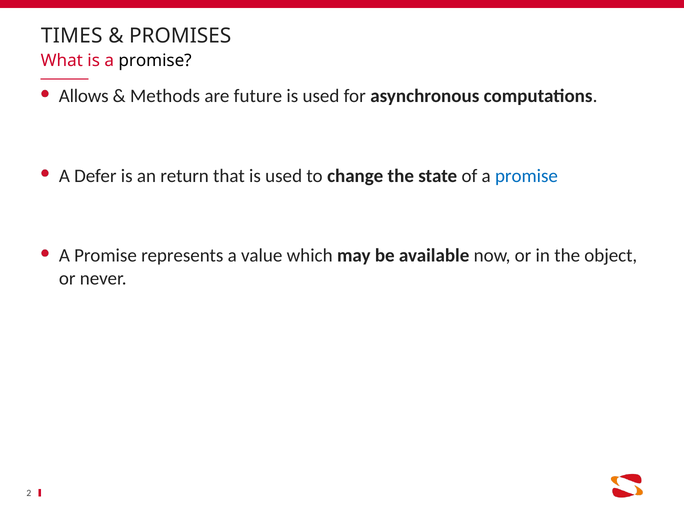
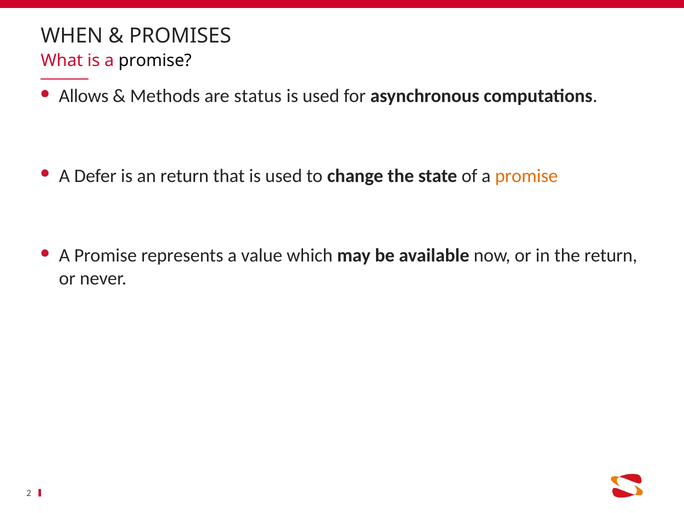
TIMES: TIMES -> WHEN (72, 36)
future: future -> status (258, 96)
promise colour: blue -> orange (526, 176)
the object: object -> return (611, 256)
